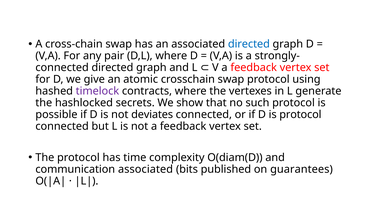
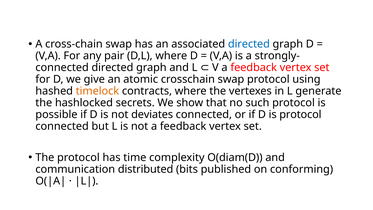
timelock colour: purple -> orange (97, 91)
communication associated: associated -> distributed (146, 169)
guarantees: guarantees -> conforming (302, 169)
